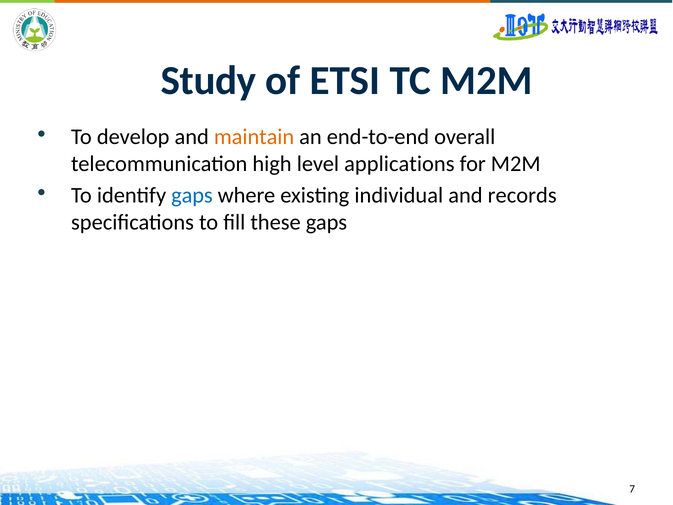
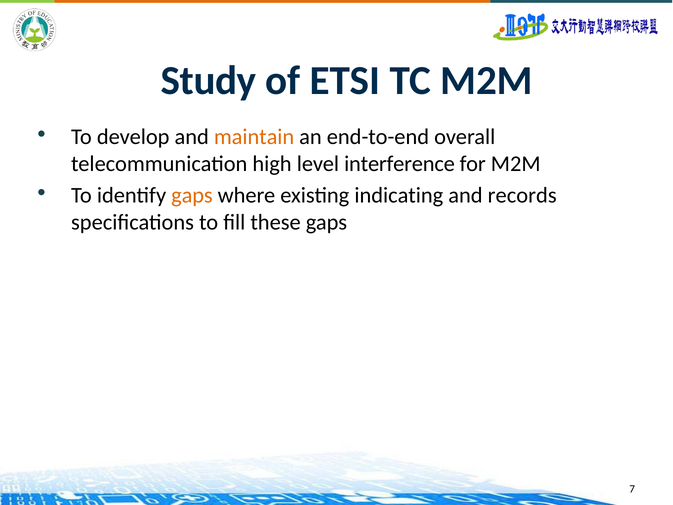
applications: applications -> interference (399, 164)
gaps colour: blue -> orange (192, 195)
individual: individual -> indicating (399, 195)
